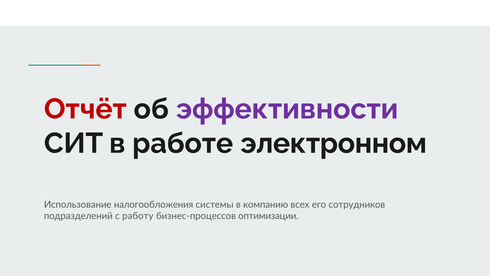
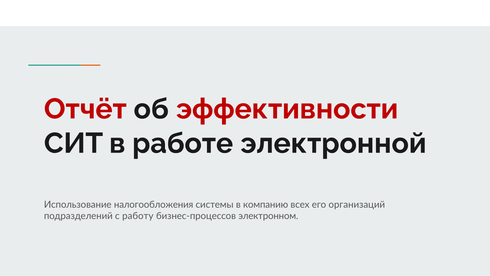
эффективности colour: purple -> red (287, 109)
электронном: электронном -> электронной (333, 143)
сотрудников: сотрудников -> организаций (357, 204)
оптимизации: оптимизации -> электронном (268, 216)
